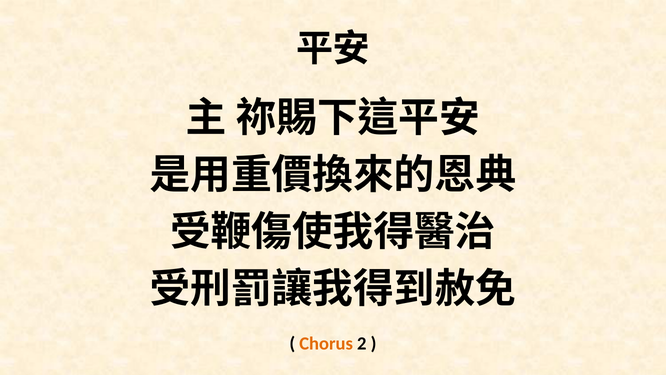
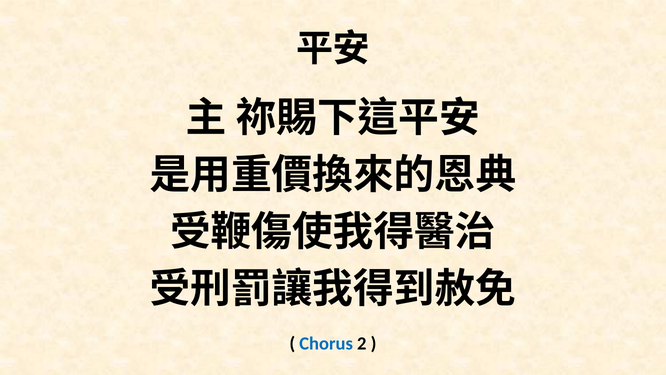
Chorus colour: orange -> blue (326, 343)
